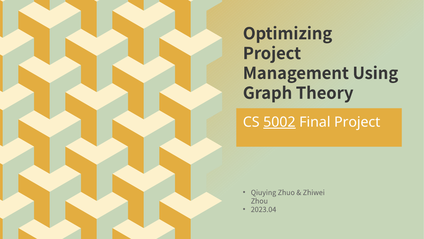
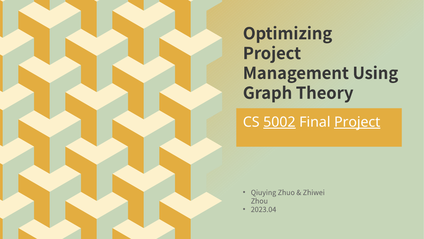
Project underline: none -> present (357, 122)
